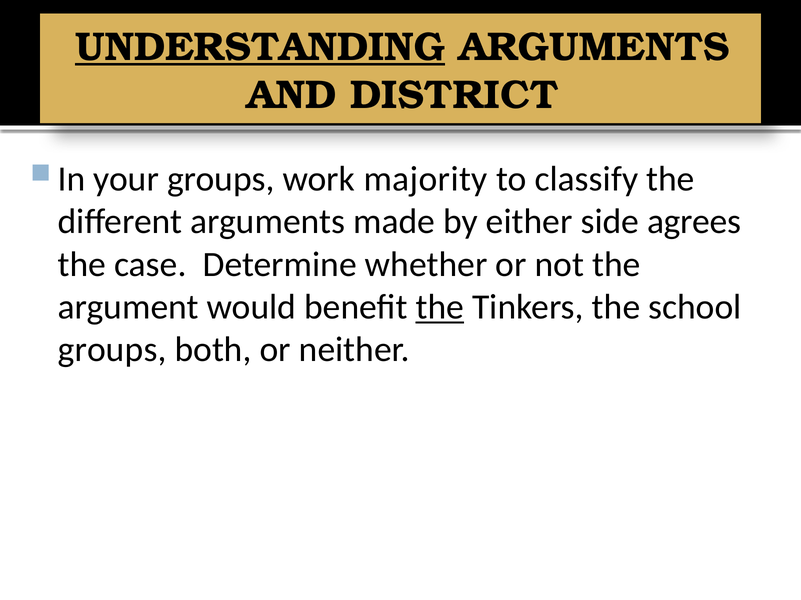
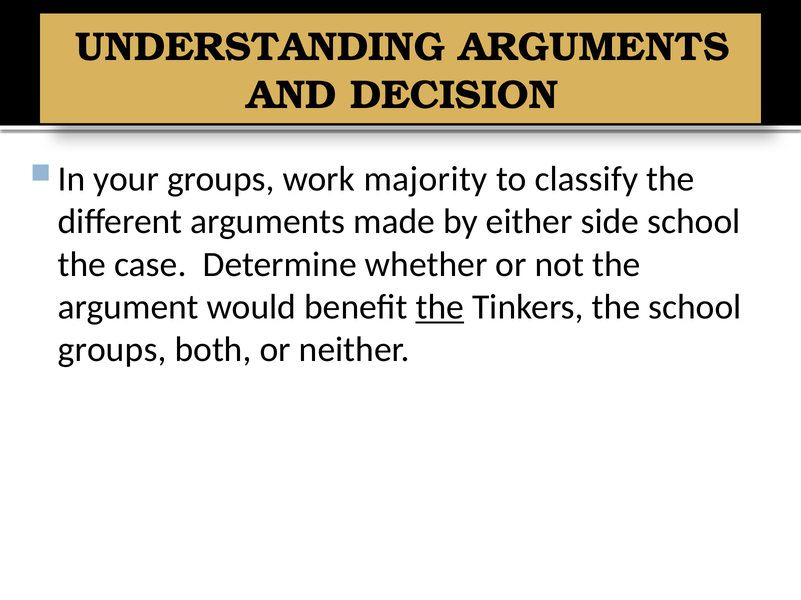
UNDERSTANDING underline: present -> none (260, 47)
DISTRICT: DISTRICT -> DECISION (454, 95)
side agrees: agrees -> school (694, 222)
